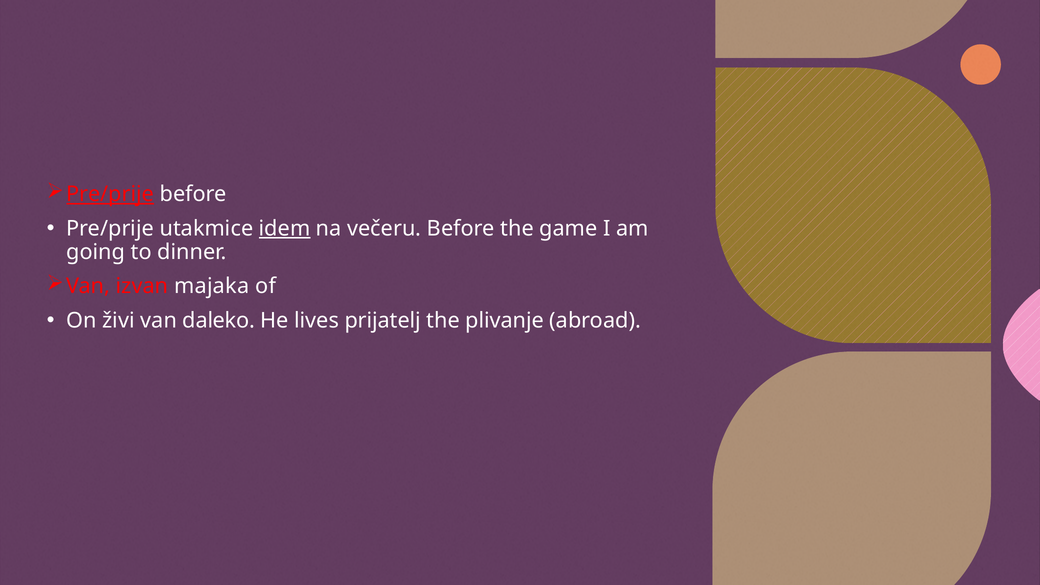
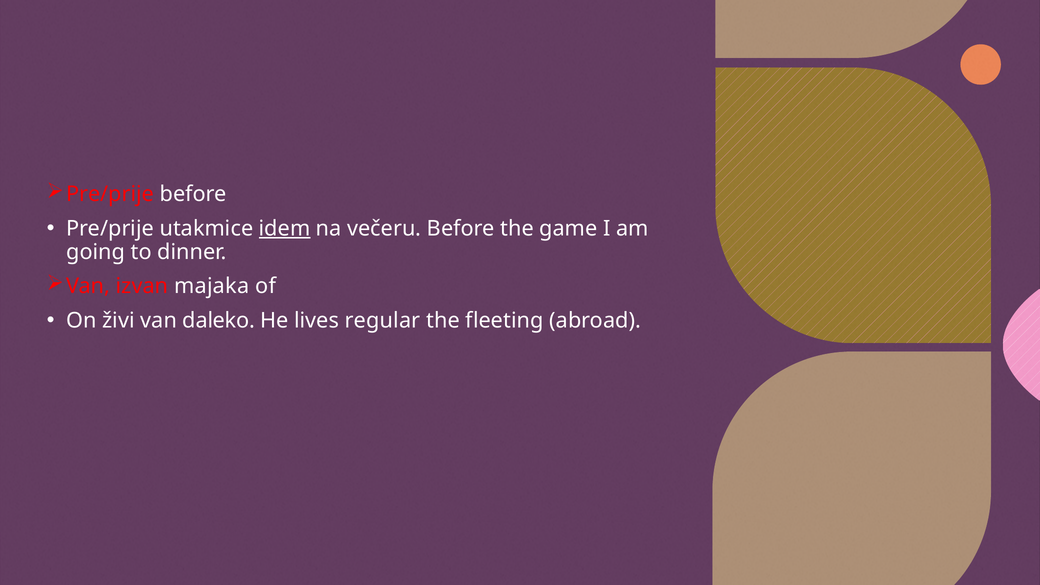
Pre/prije underline: present -> none (110, 194)
prijatelj: prijatelj -> regular (383, 320)
plivanje: plivanje -> fleeting (505, 320)
